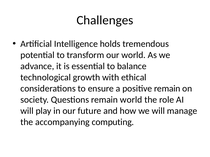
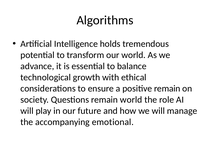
Challenges: Challenges -> Algorithms (105, 20)
computing: computing -> emotional (113, 122)
